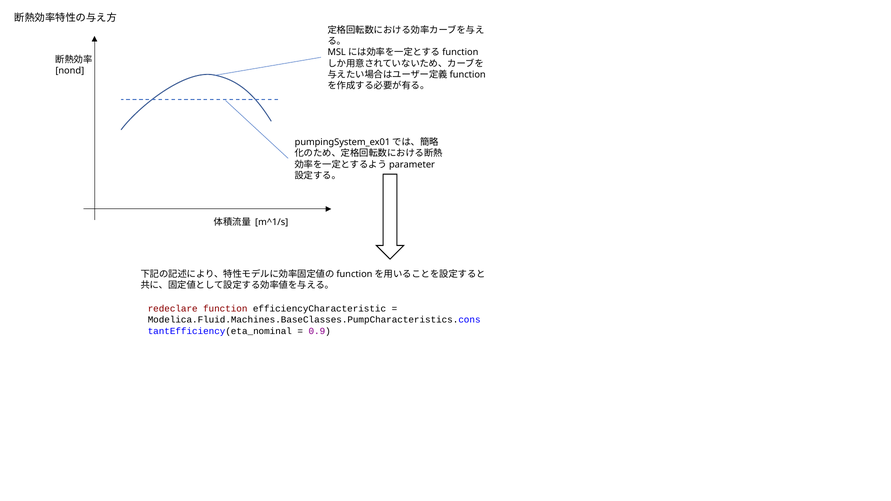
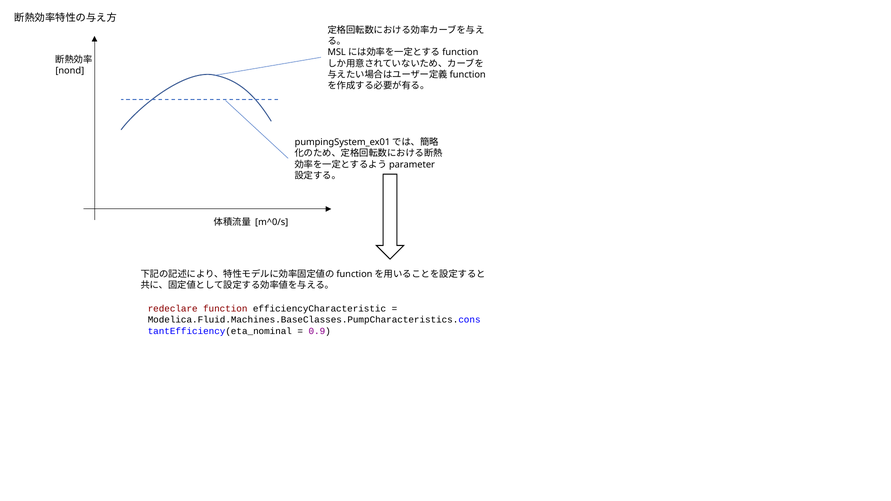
m^1/s: m^1/s -> m^0/s (272, 222)
